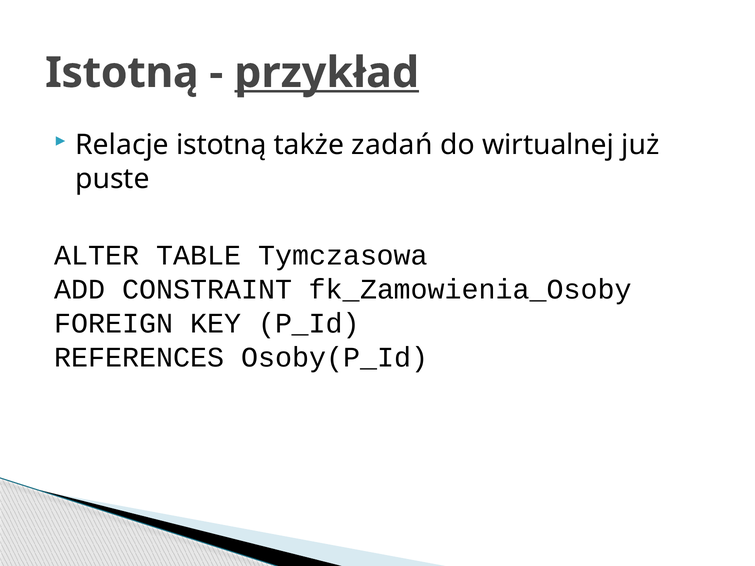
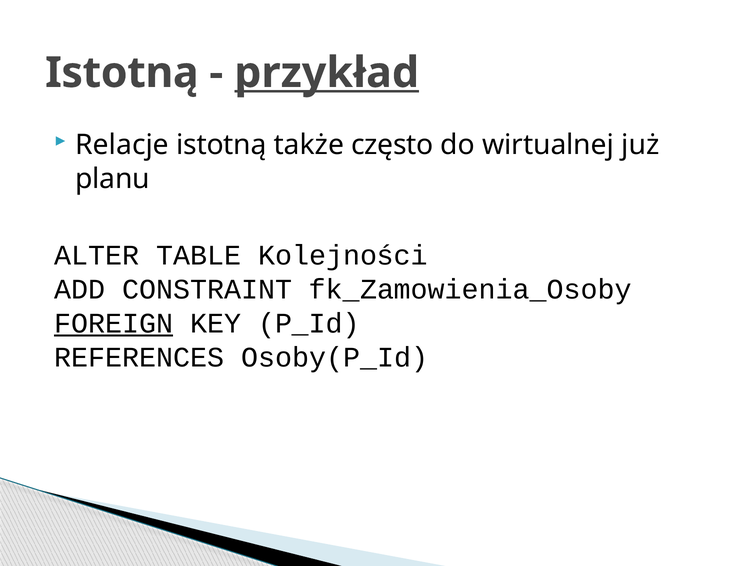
zadań: zadań -> często (392, 145)
puste: puste -> planu (113, 179)
Tymczasowa: Tymczasowa -> Kolejności (343, 255)
FOREIGN underline: none -> present (114, 323)
